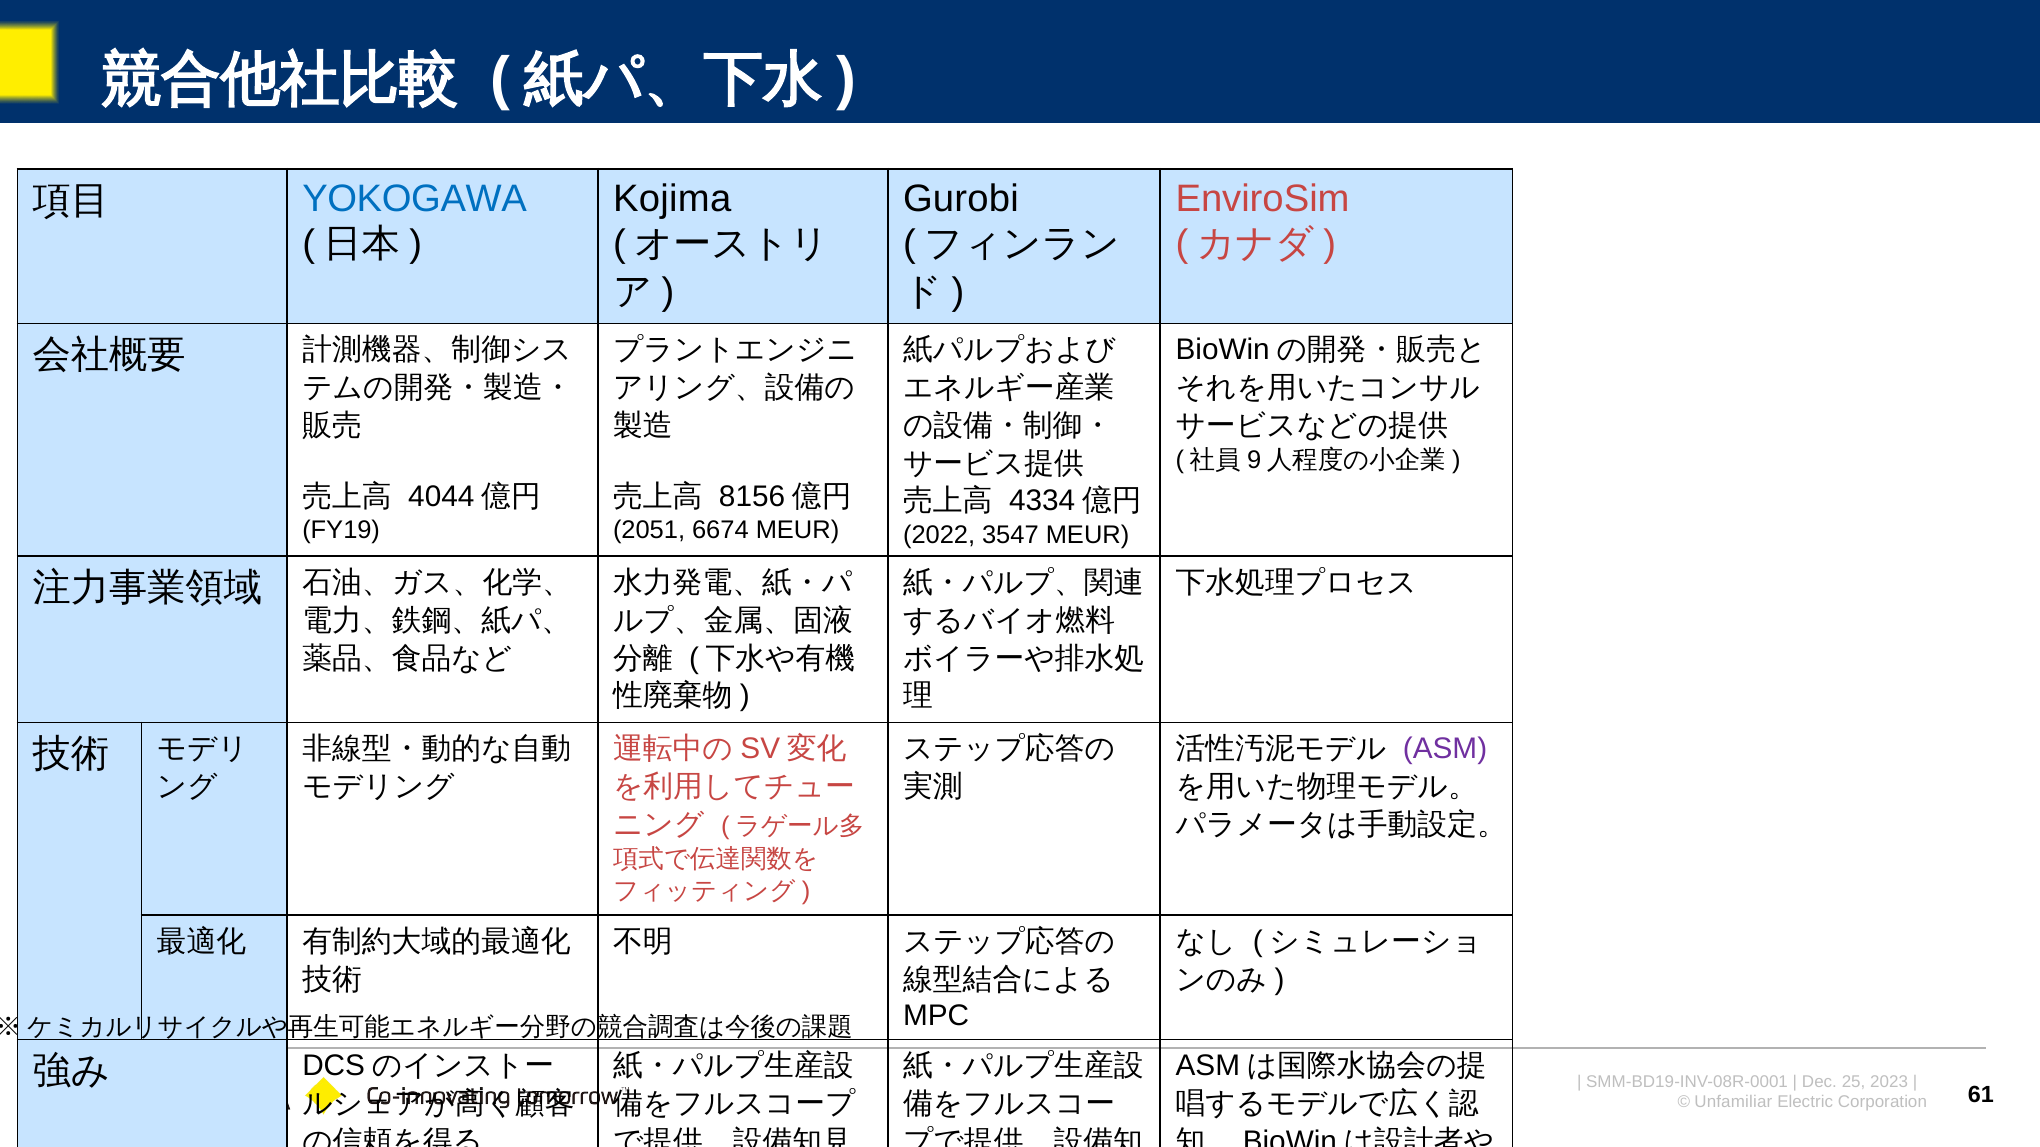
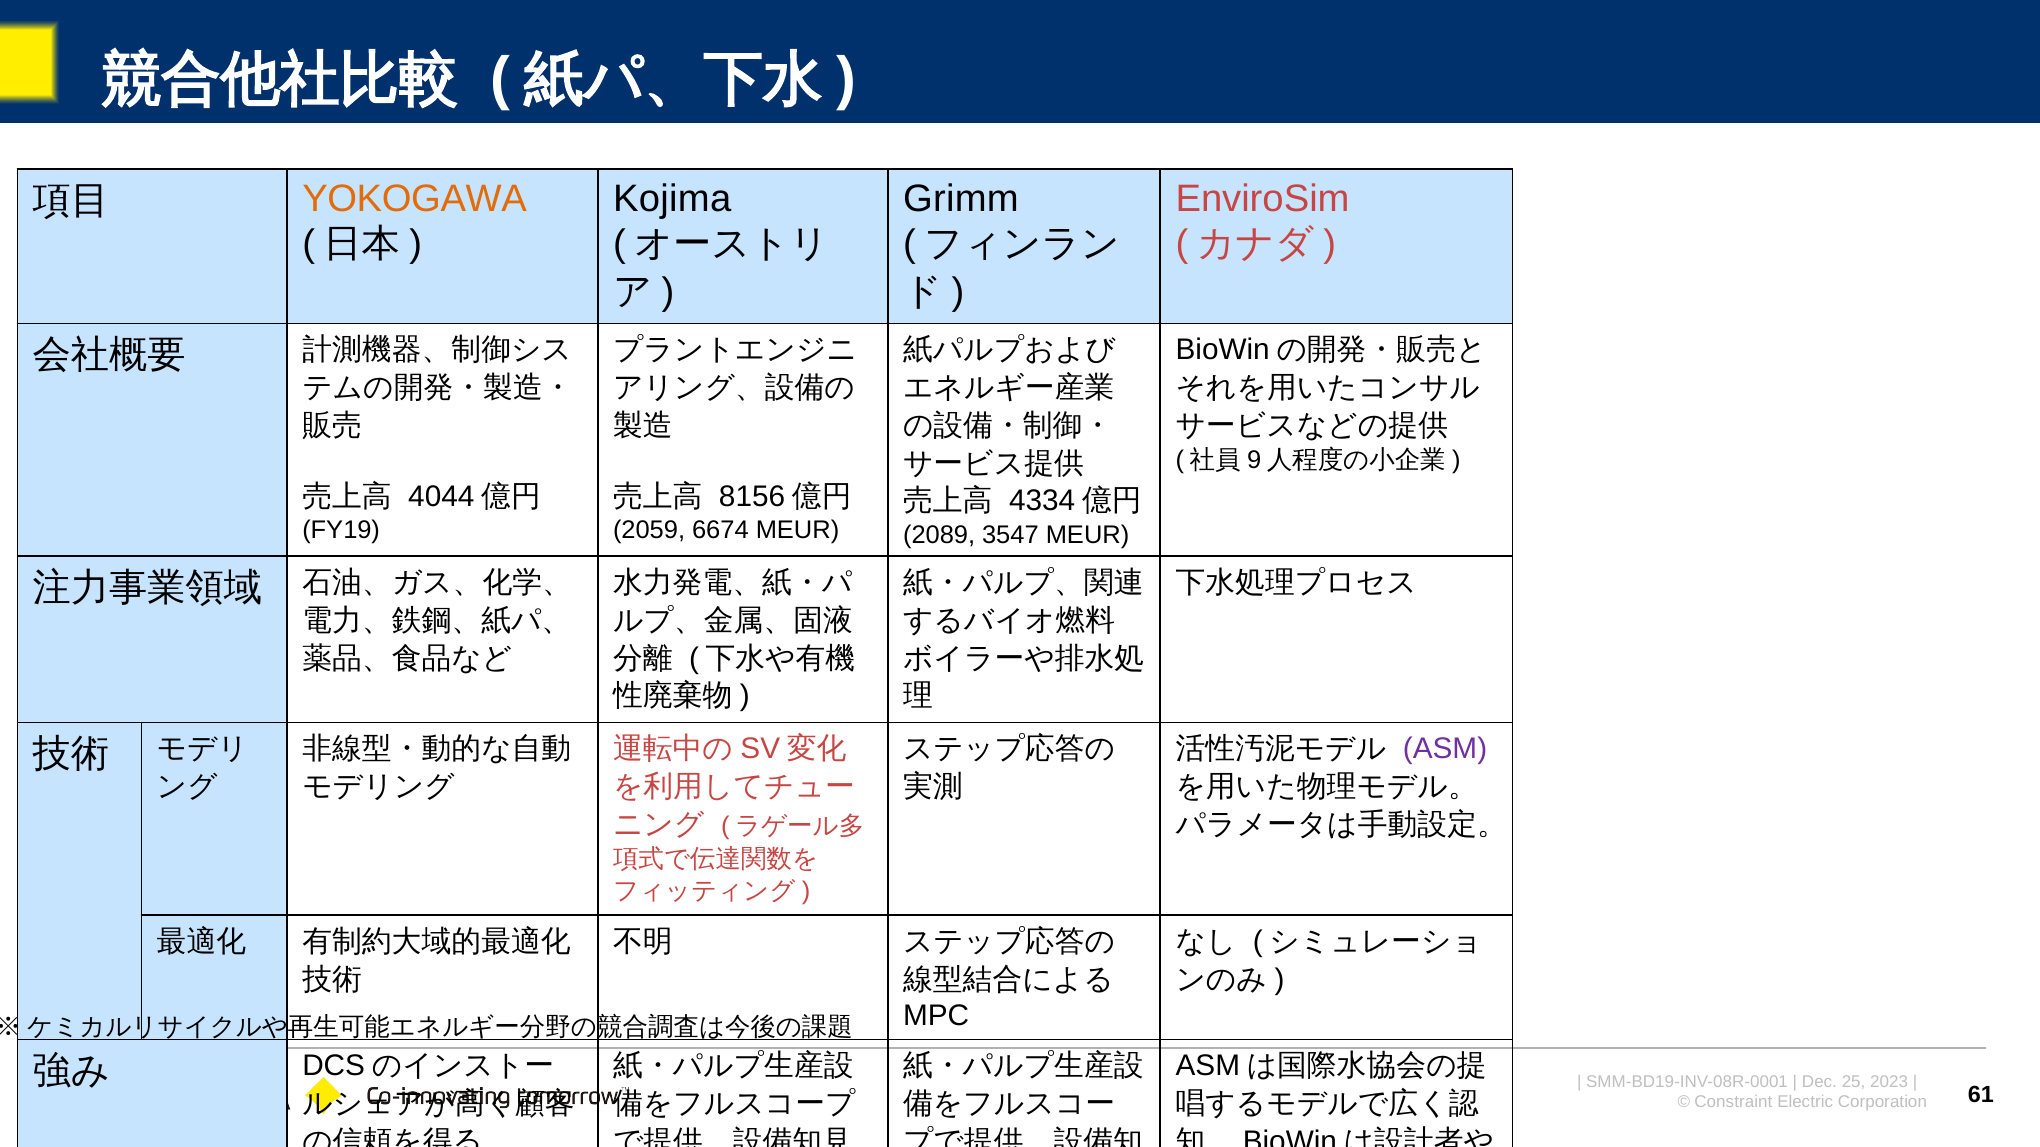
Gurobi: Gurobi -> Grimm (961, 199)
YOKOGAWA colour: blue -> orange (415, 199)
2051: 2051 -> 2059 (649, 531)
2022: 2022 -> 2089 (939, 535)
Unfamiliar: Unfamiliar -> Constraint (1733, 1103)
